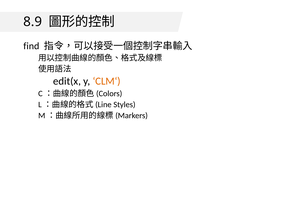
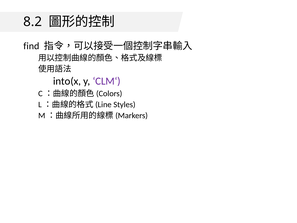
8.9: 8.9 -> 8.2 (33, 22)
edit(x: edit(x -> into(x (67, 81)
CLM‘ colour: orange -> purple (107, 81)
